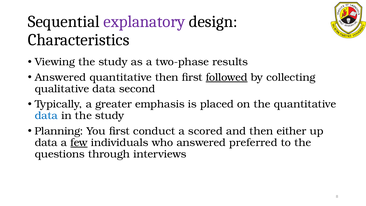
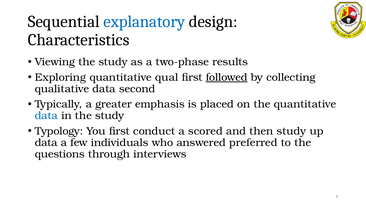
explanatory colour: purple -> blue (144, 22)
Answered: Answered -> Exploring (60, 77)
quantitative then: then -> qual (167, 77)
Planning: Planning -> Typology (59, 131)
then either: either -> study (291, 131)
few underline: present -> none (79, 143)
